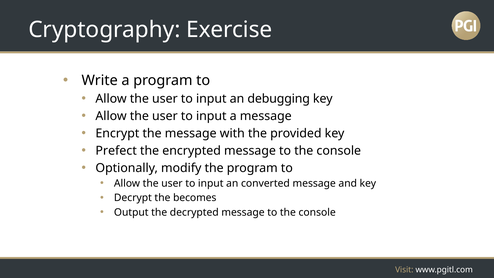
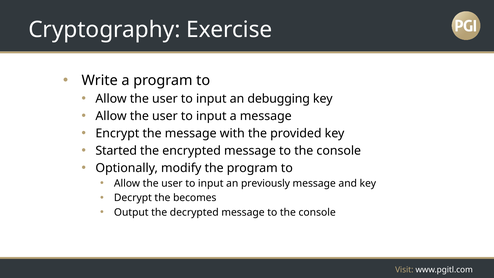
Prefect: Prefect -> Started (116, 151)
converted: converted -> previously (265, 183)
